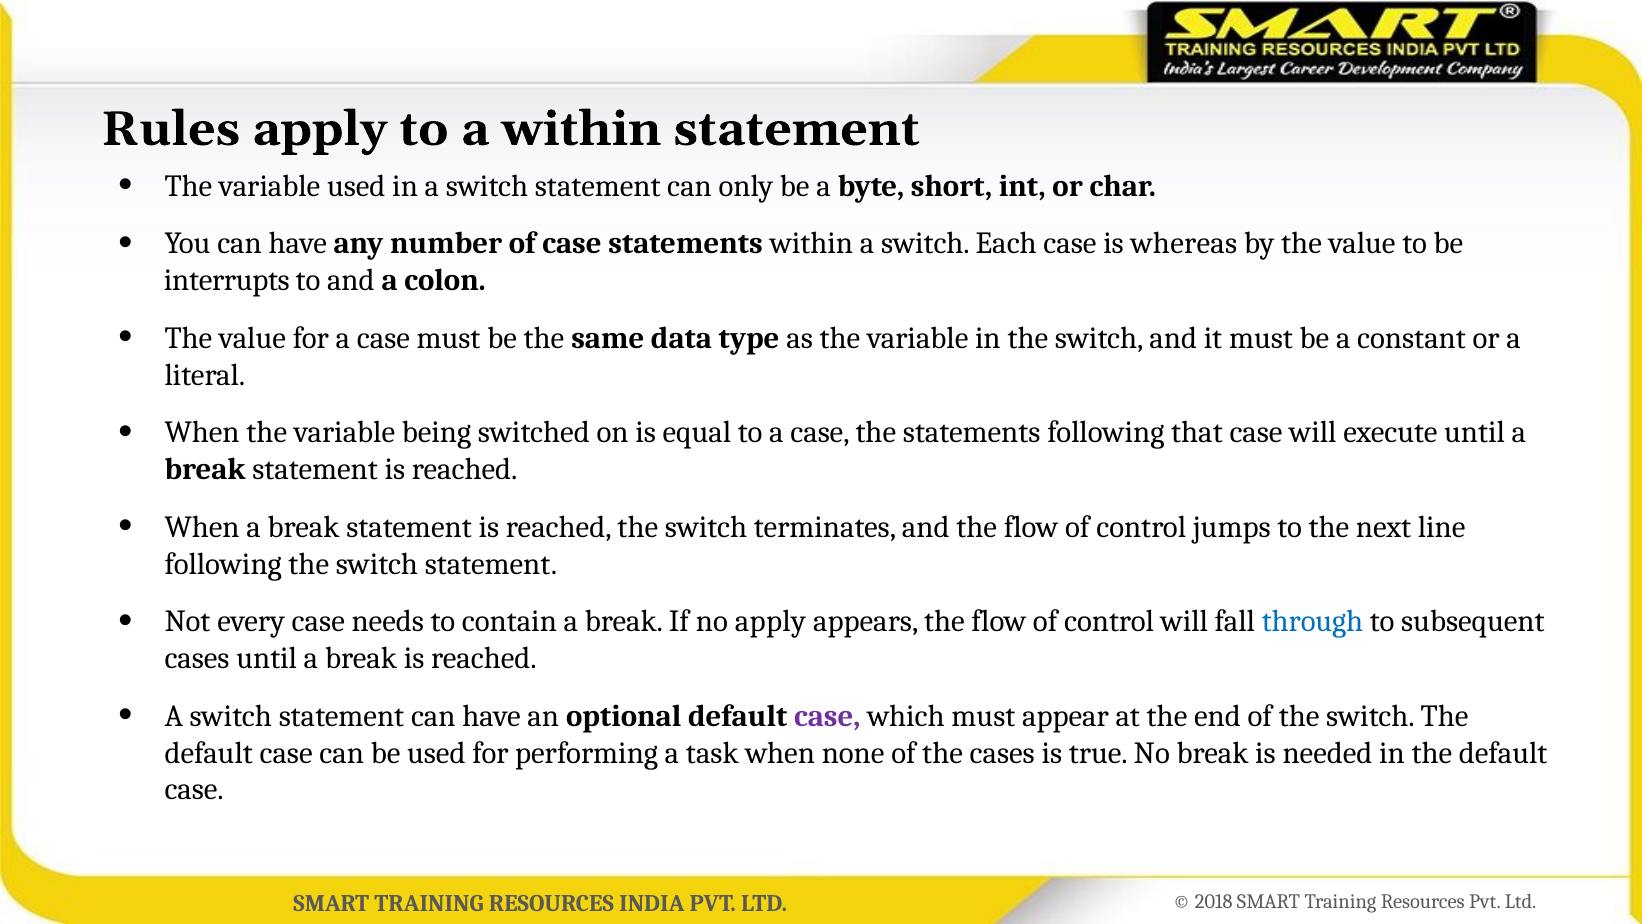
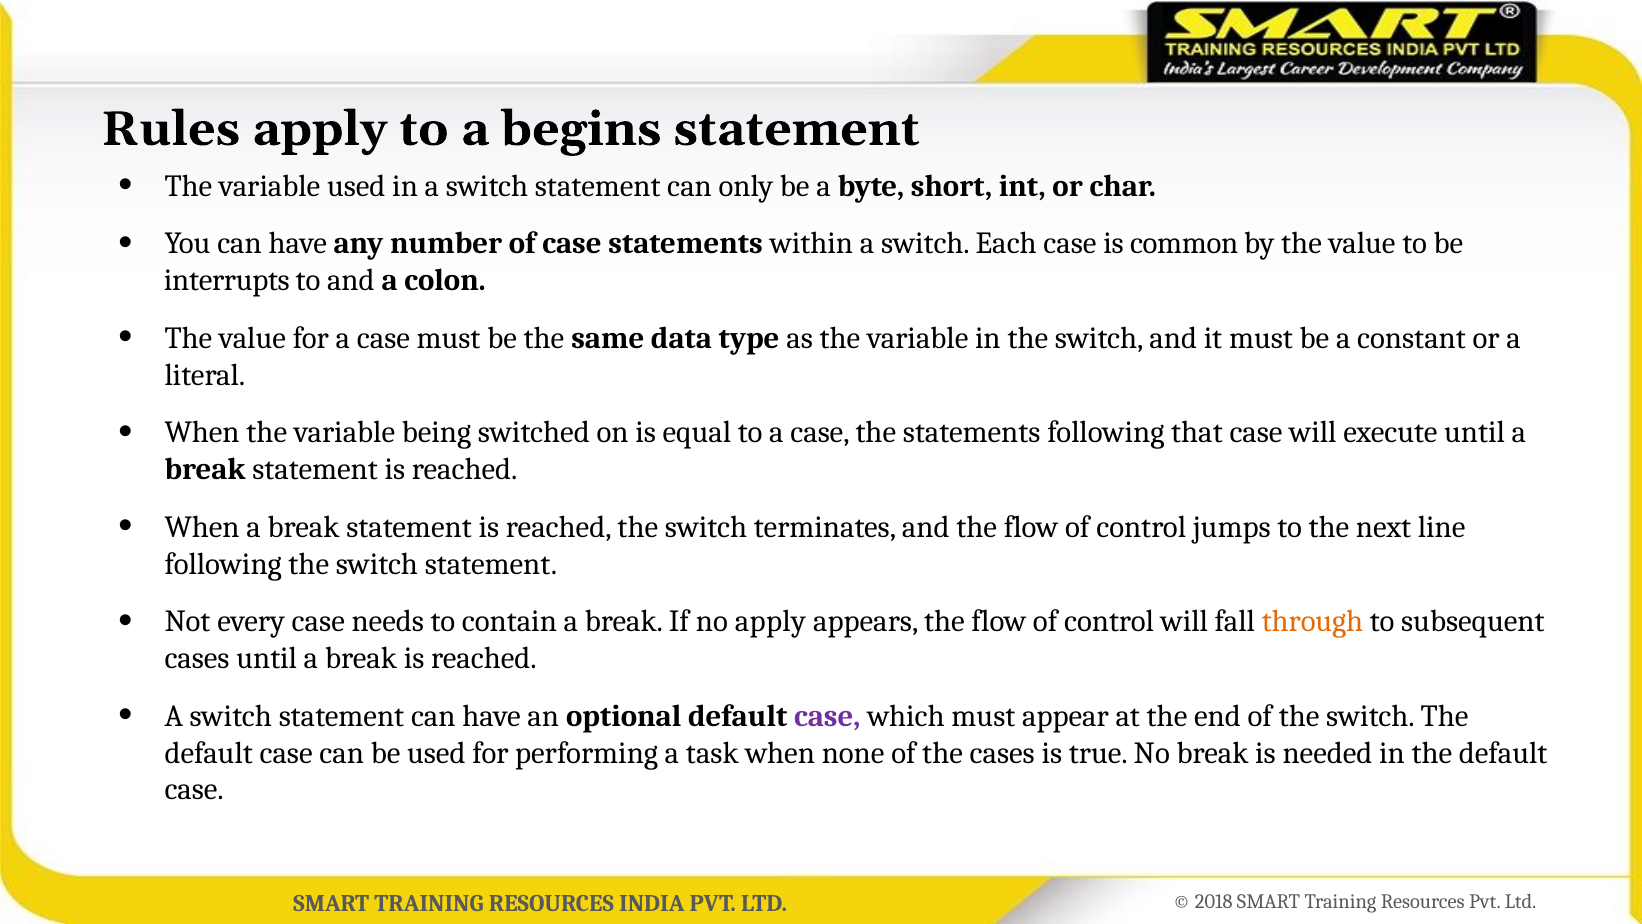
a within: within -> begins (581, 129)
whereas: whereas -> common (1184, 243)
through colour: blue -> orange (1313, 621)
